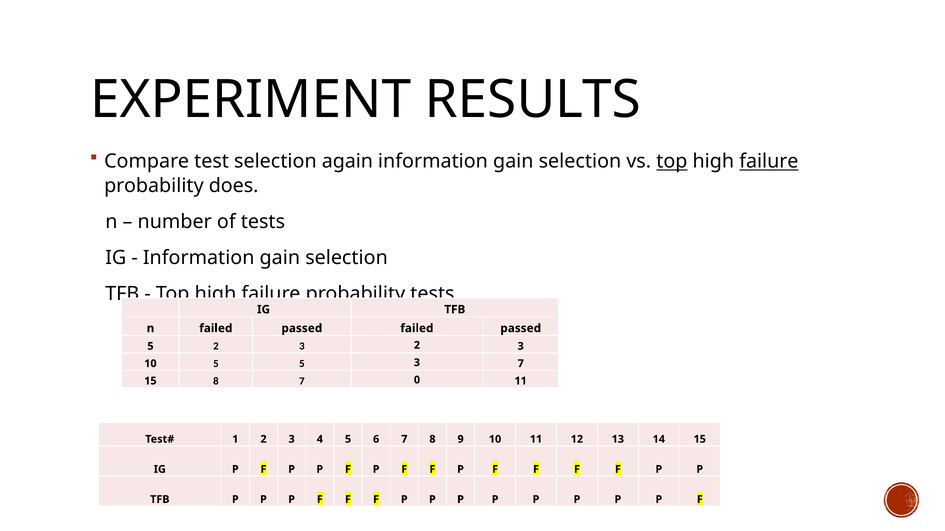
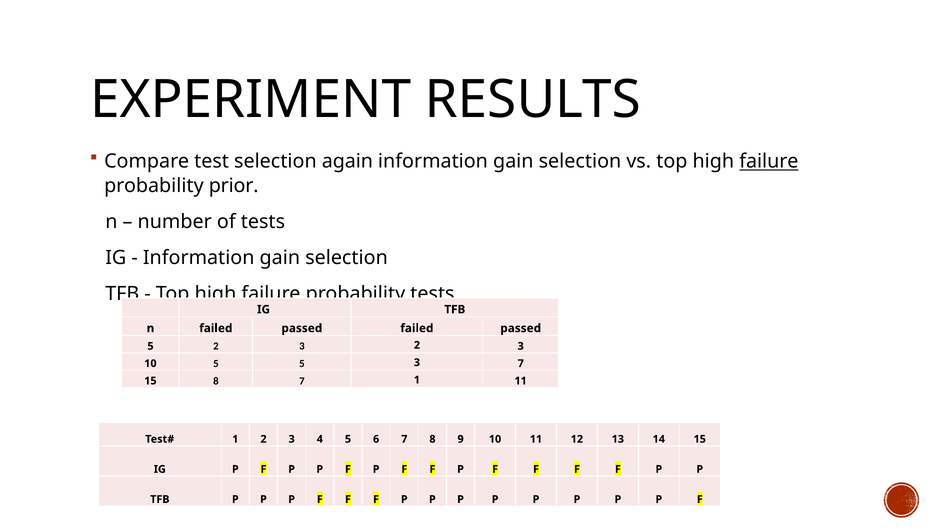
top underline: present -> none (672, 162)
does: does -> prior (234, 186)
7 0: 0 -> 1 (417, 380)
